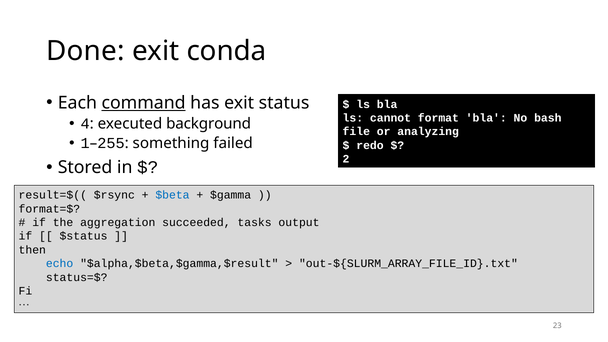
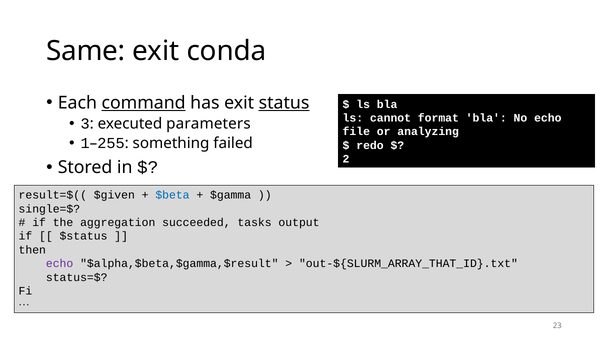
Done: Done -> Same (86, 51)
status underline: none -> present (284, 103)
No bash: bash -> echo (548, 118)
4: 4 -> 3 (85, 124)
background: background -> parameters (208, 124)
$rsync: $rsync -> $given (114, 195)
format=$: format=$ -> single=$ (49, 209)
echo colour: blue -> purple (60, 264)
out-${SLURM_ARRAY_FILE_ID}.txt: out-${SLURM_ARRAY_FILE_ID}.txt -> out-${SLURM_ARRAY_THAT_ID}.txt (408, 264)
